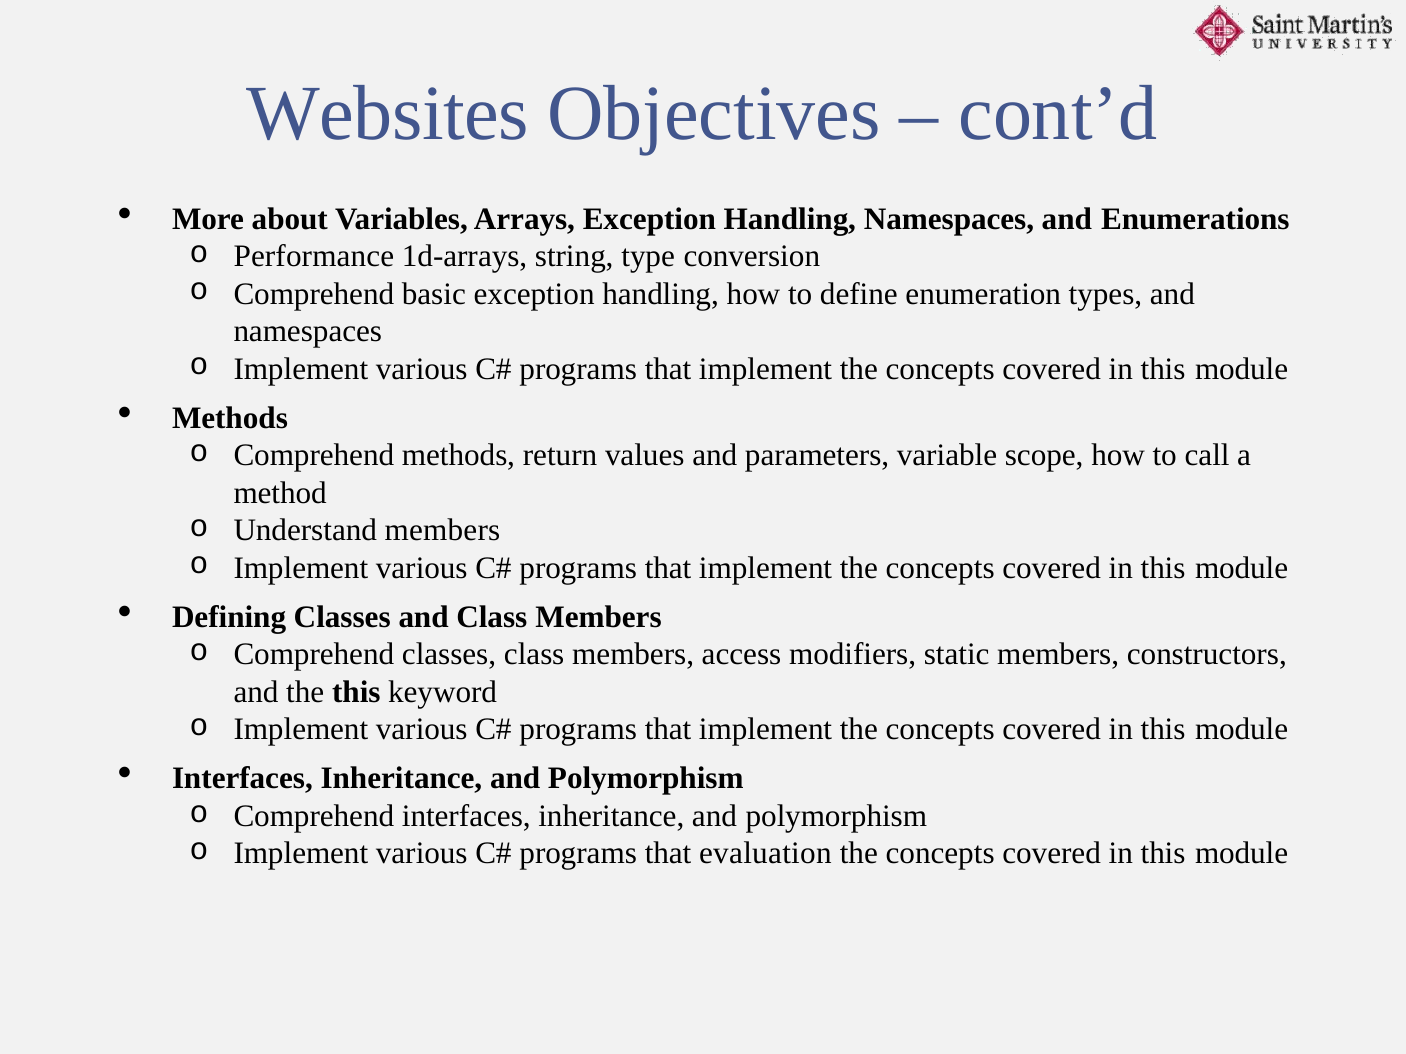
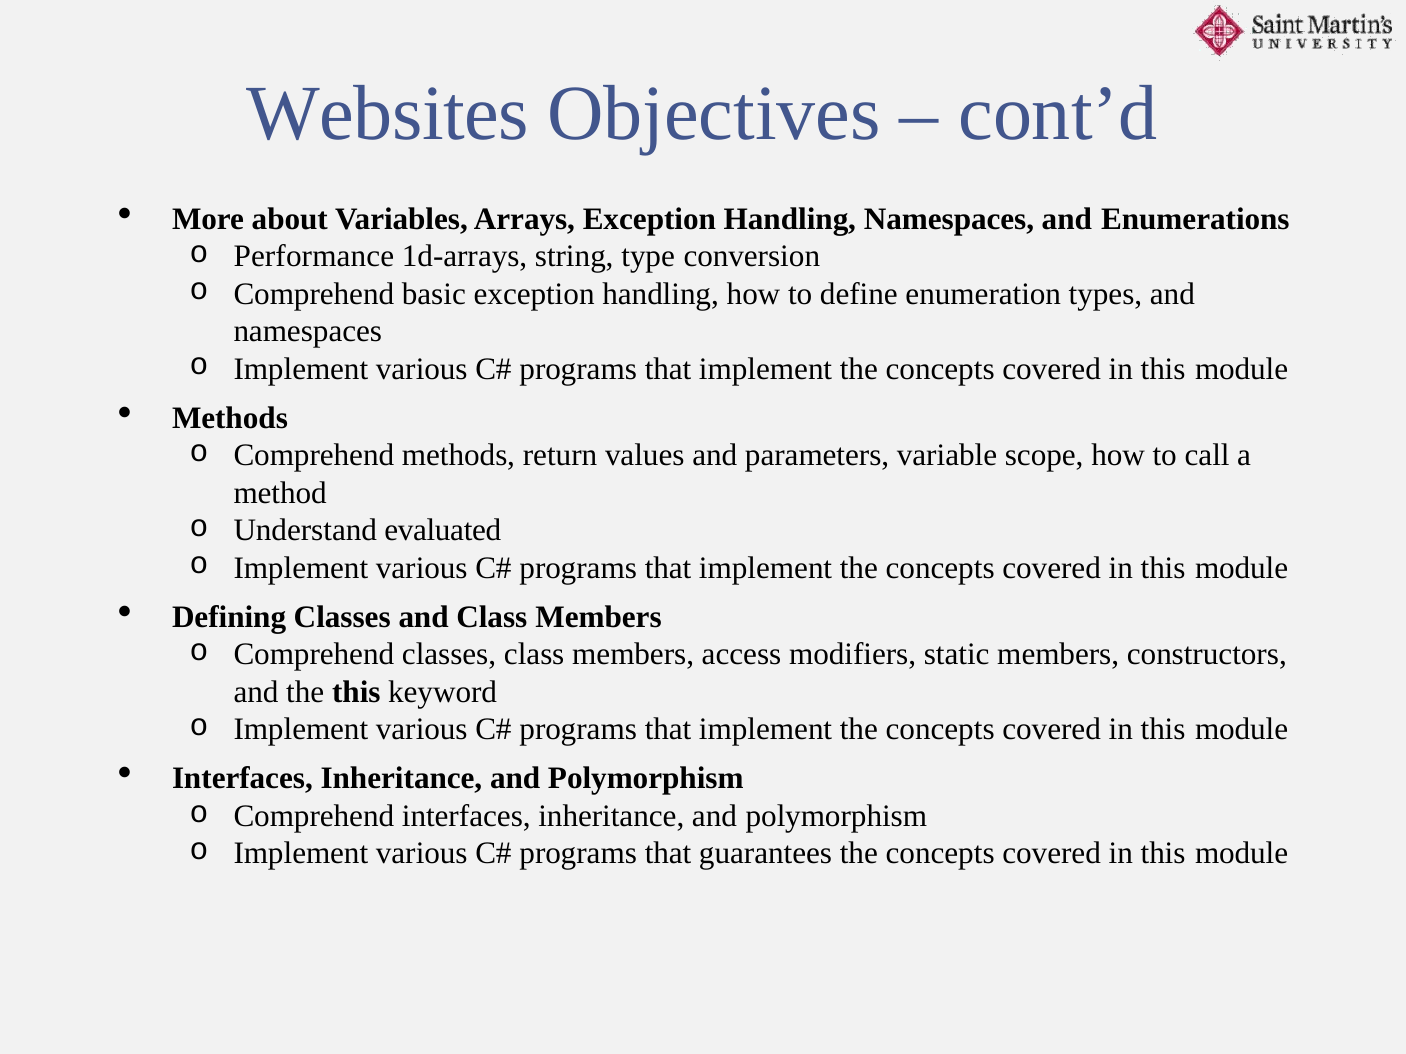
Understand members: members -> evaluated (443, 531)
evaluation: evaluation -> guarantees (766, 854)
